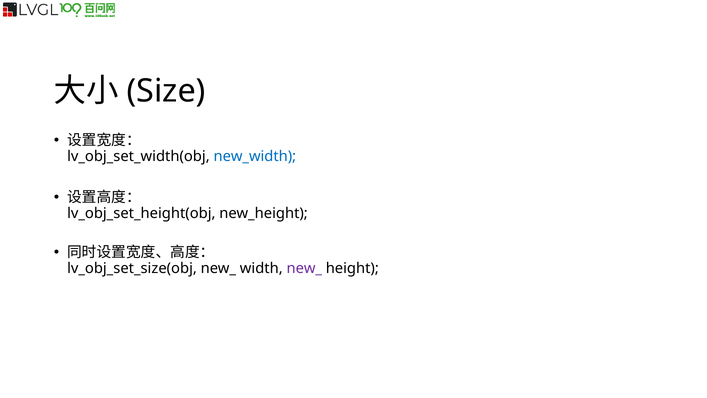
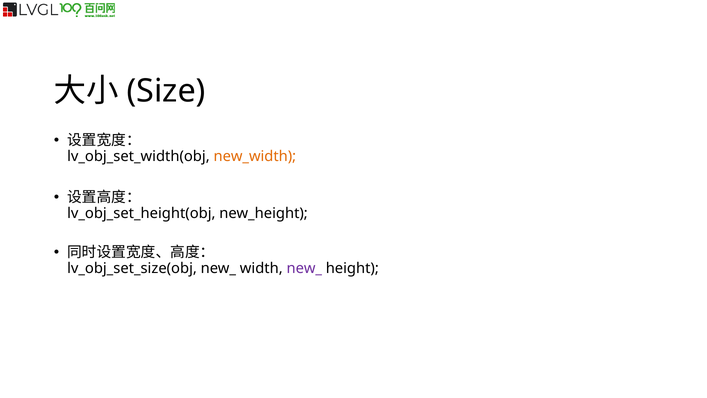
new_width colour: blue -> orange (255, 156)
